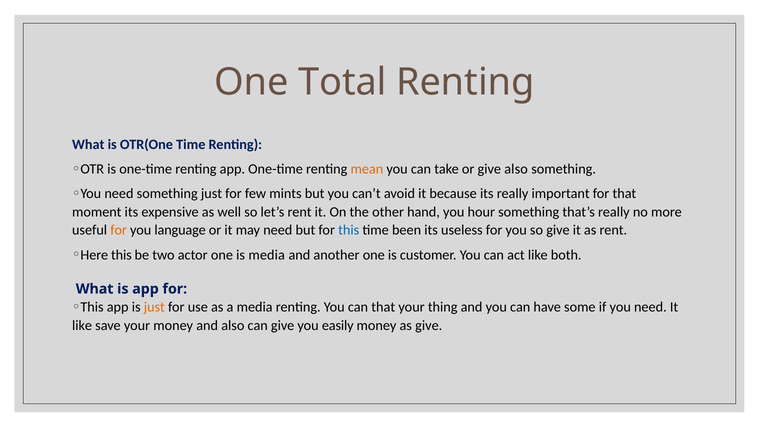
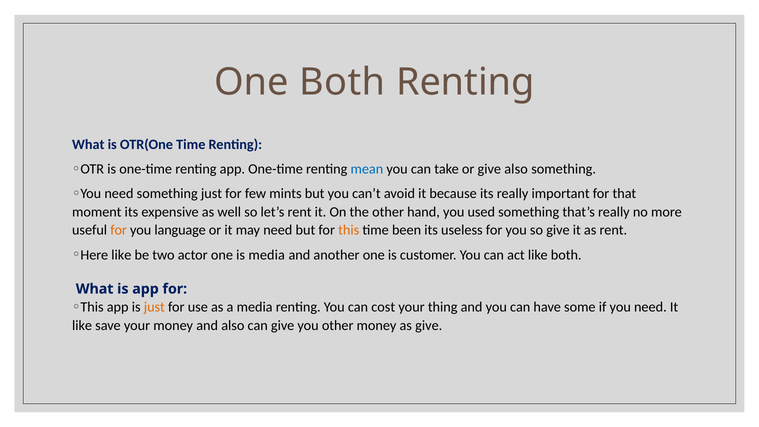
One Total: Total -> Both (342, 82)
mean colour: orange -> blue (367, 169)
hour: hour -> used (481, 212)
this colour: blue -> orange (349, 230)
this: this -> like (121, 255)
can that: that -> cost (383, 307)
you easily: easily -> other (338, 325)
